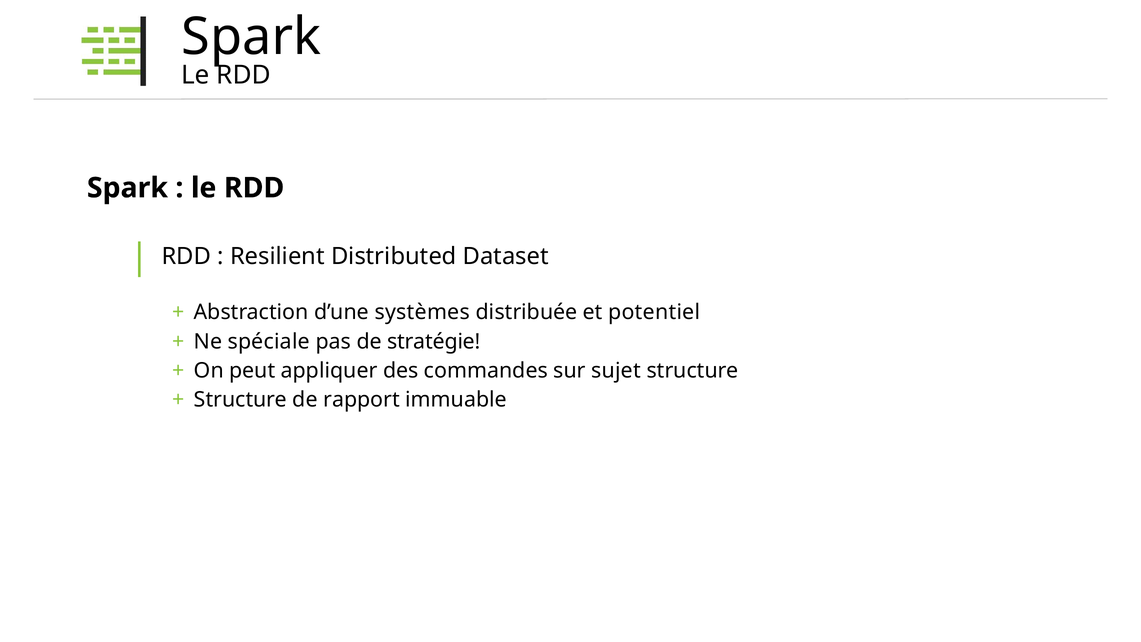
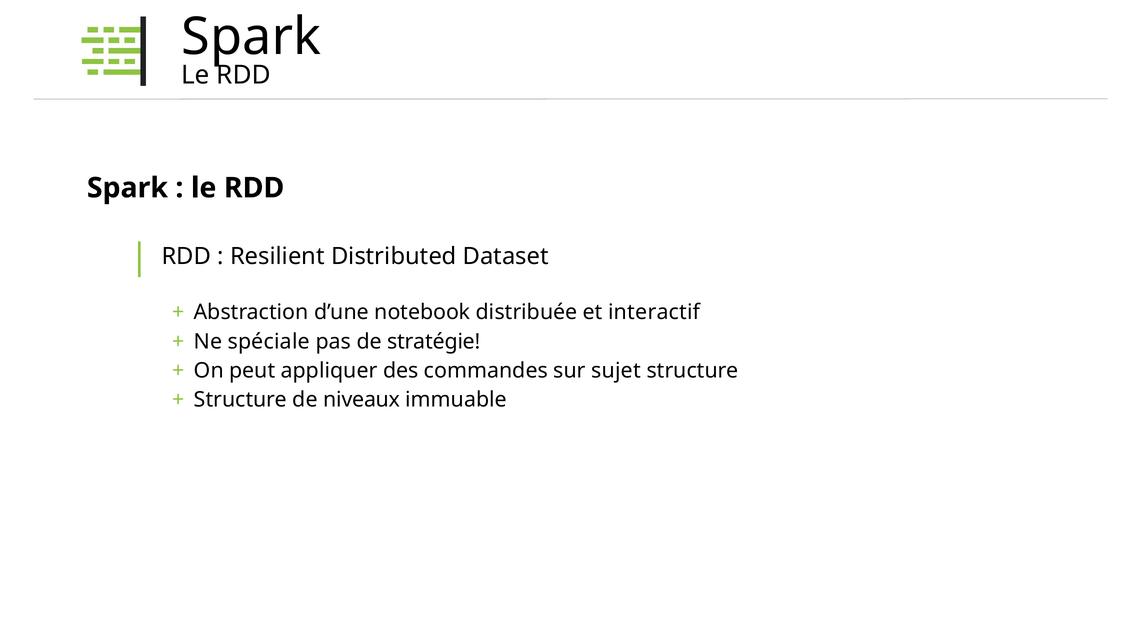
systèmes: systèmes -> notebook (422, 312)
potentiel: potentiel -> interactif (654, 312)
rapport: rapport -> niveaux (362, 399)
